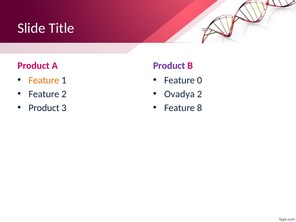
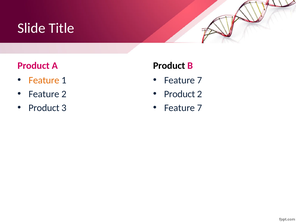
Product colour: purple -> black (169, 66)
0: 0 -> 7 (199, 80)
Ovadya: Ovadya -> Product (180, 94)
8: 8 -> 7 (199, 108)
